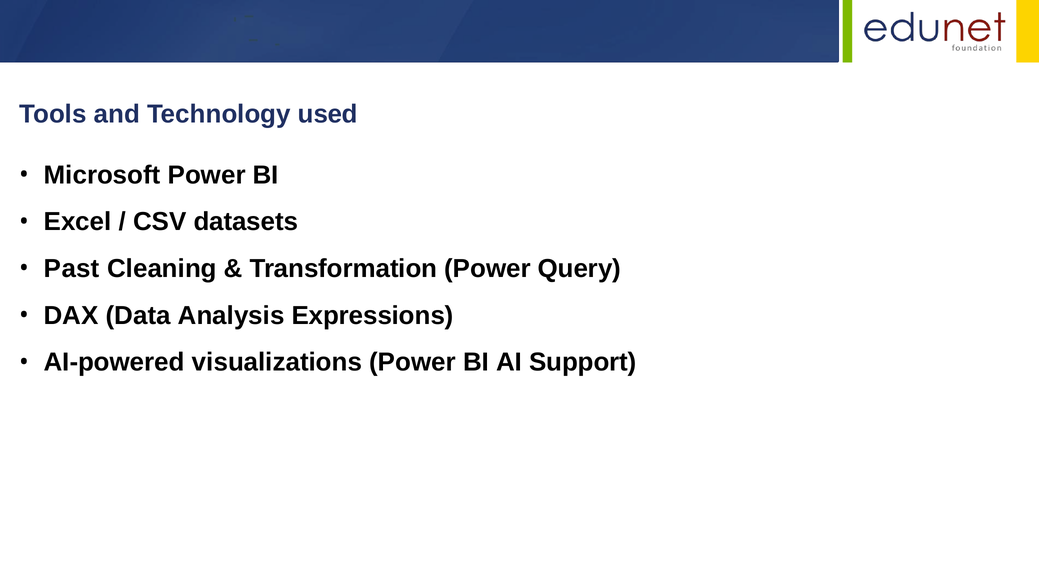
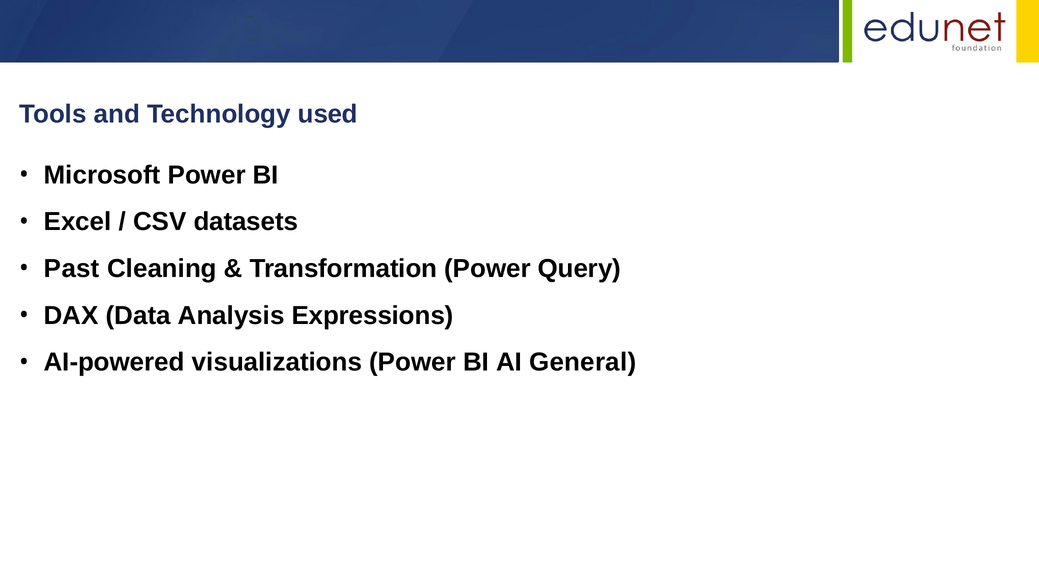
Support: Support -> General (583, 362)
